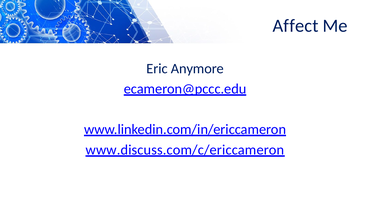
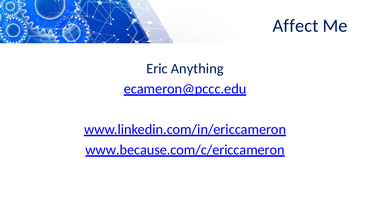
Anymore: Anymore -> Anything (197, 69)
www.discuss.com/c/ericcameron: www.discuss.com/c/ericcameron -> www.because.com/c/ericcameron (185, 150)
